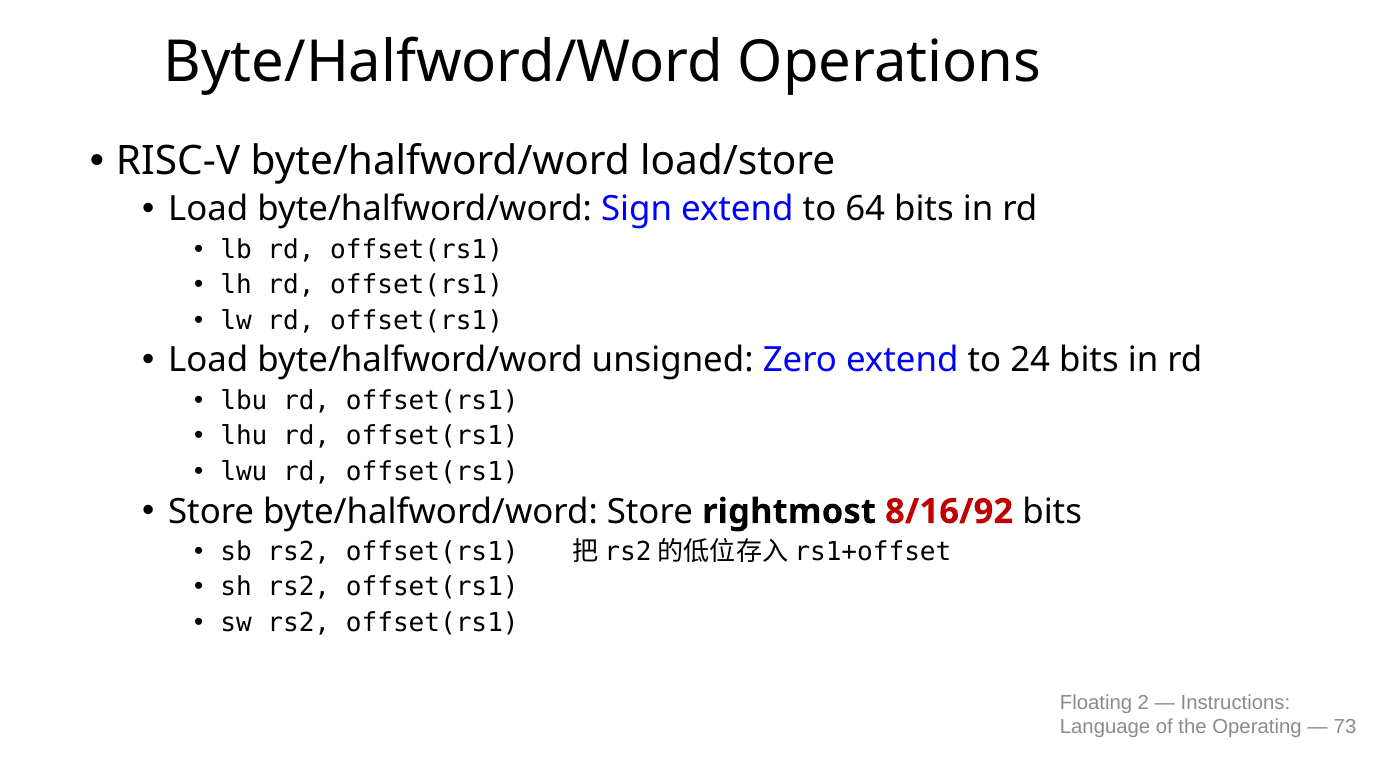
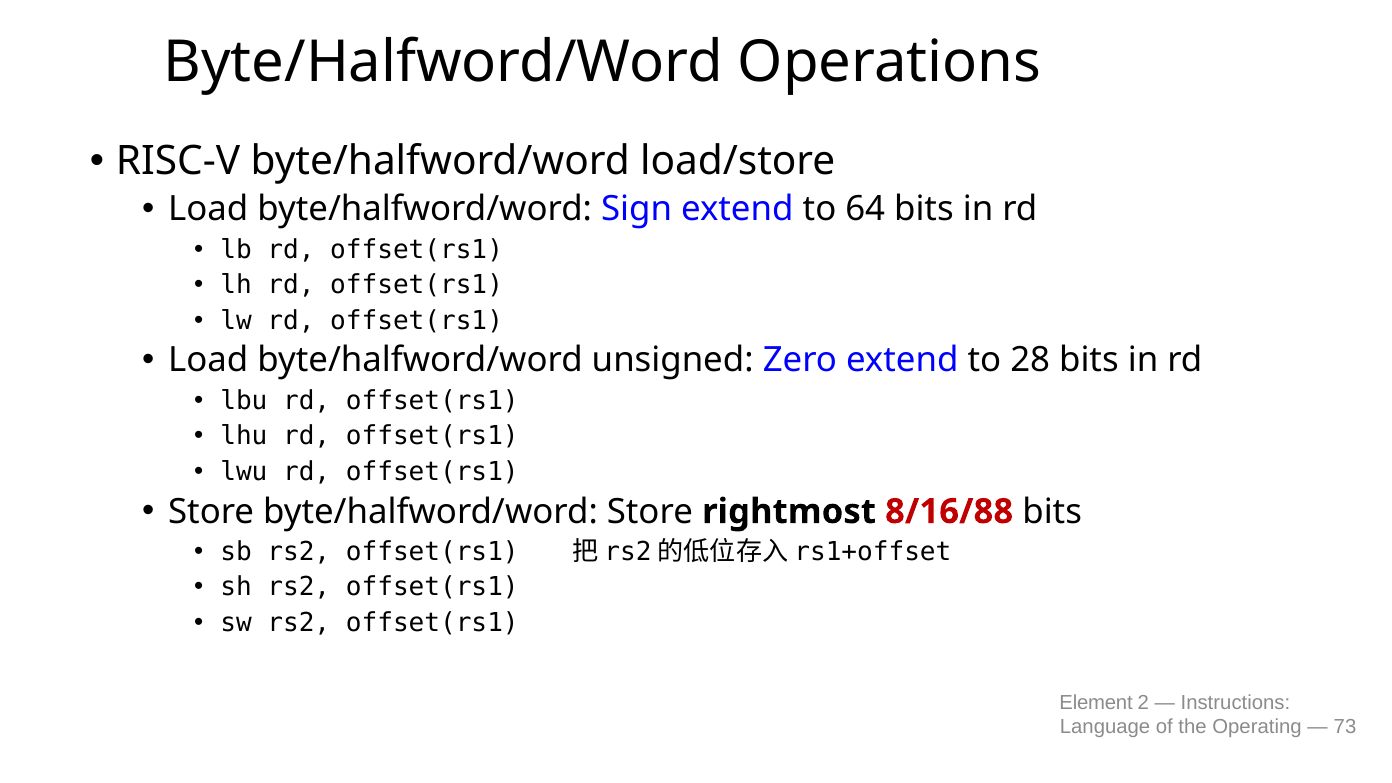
24: 24 -> 28 (1030, 360)
8/16/92: 8/16/92 -> 8/16/88 (949, 512)
Floating: Floating -> Element (1096, 703)
